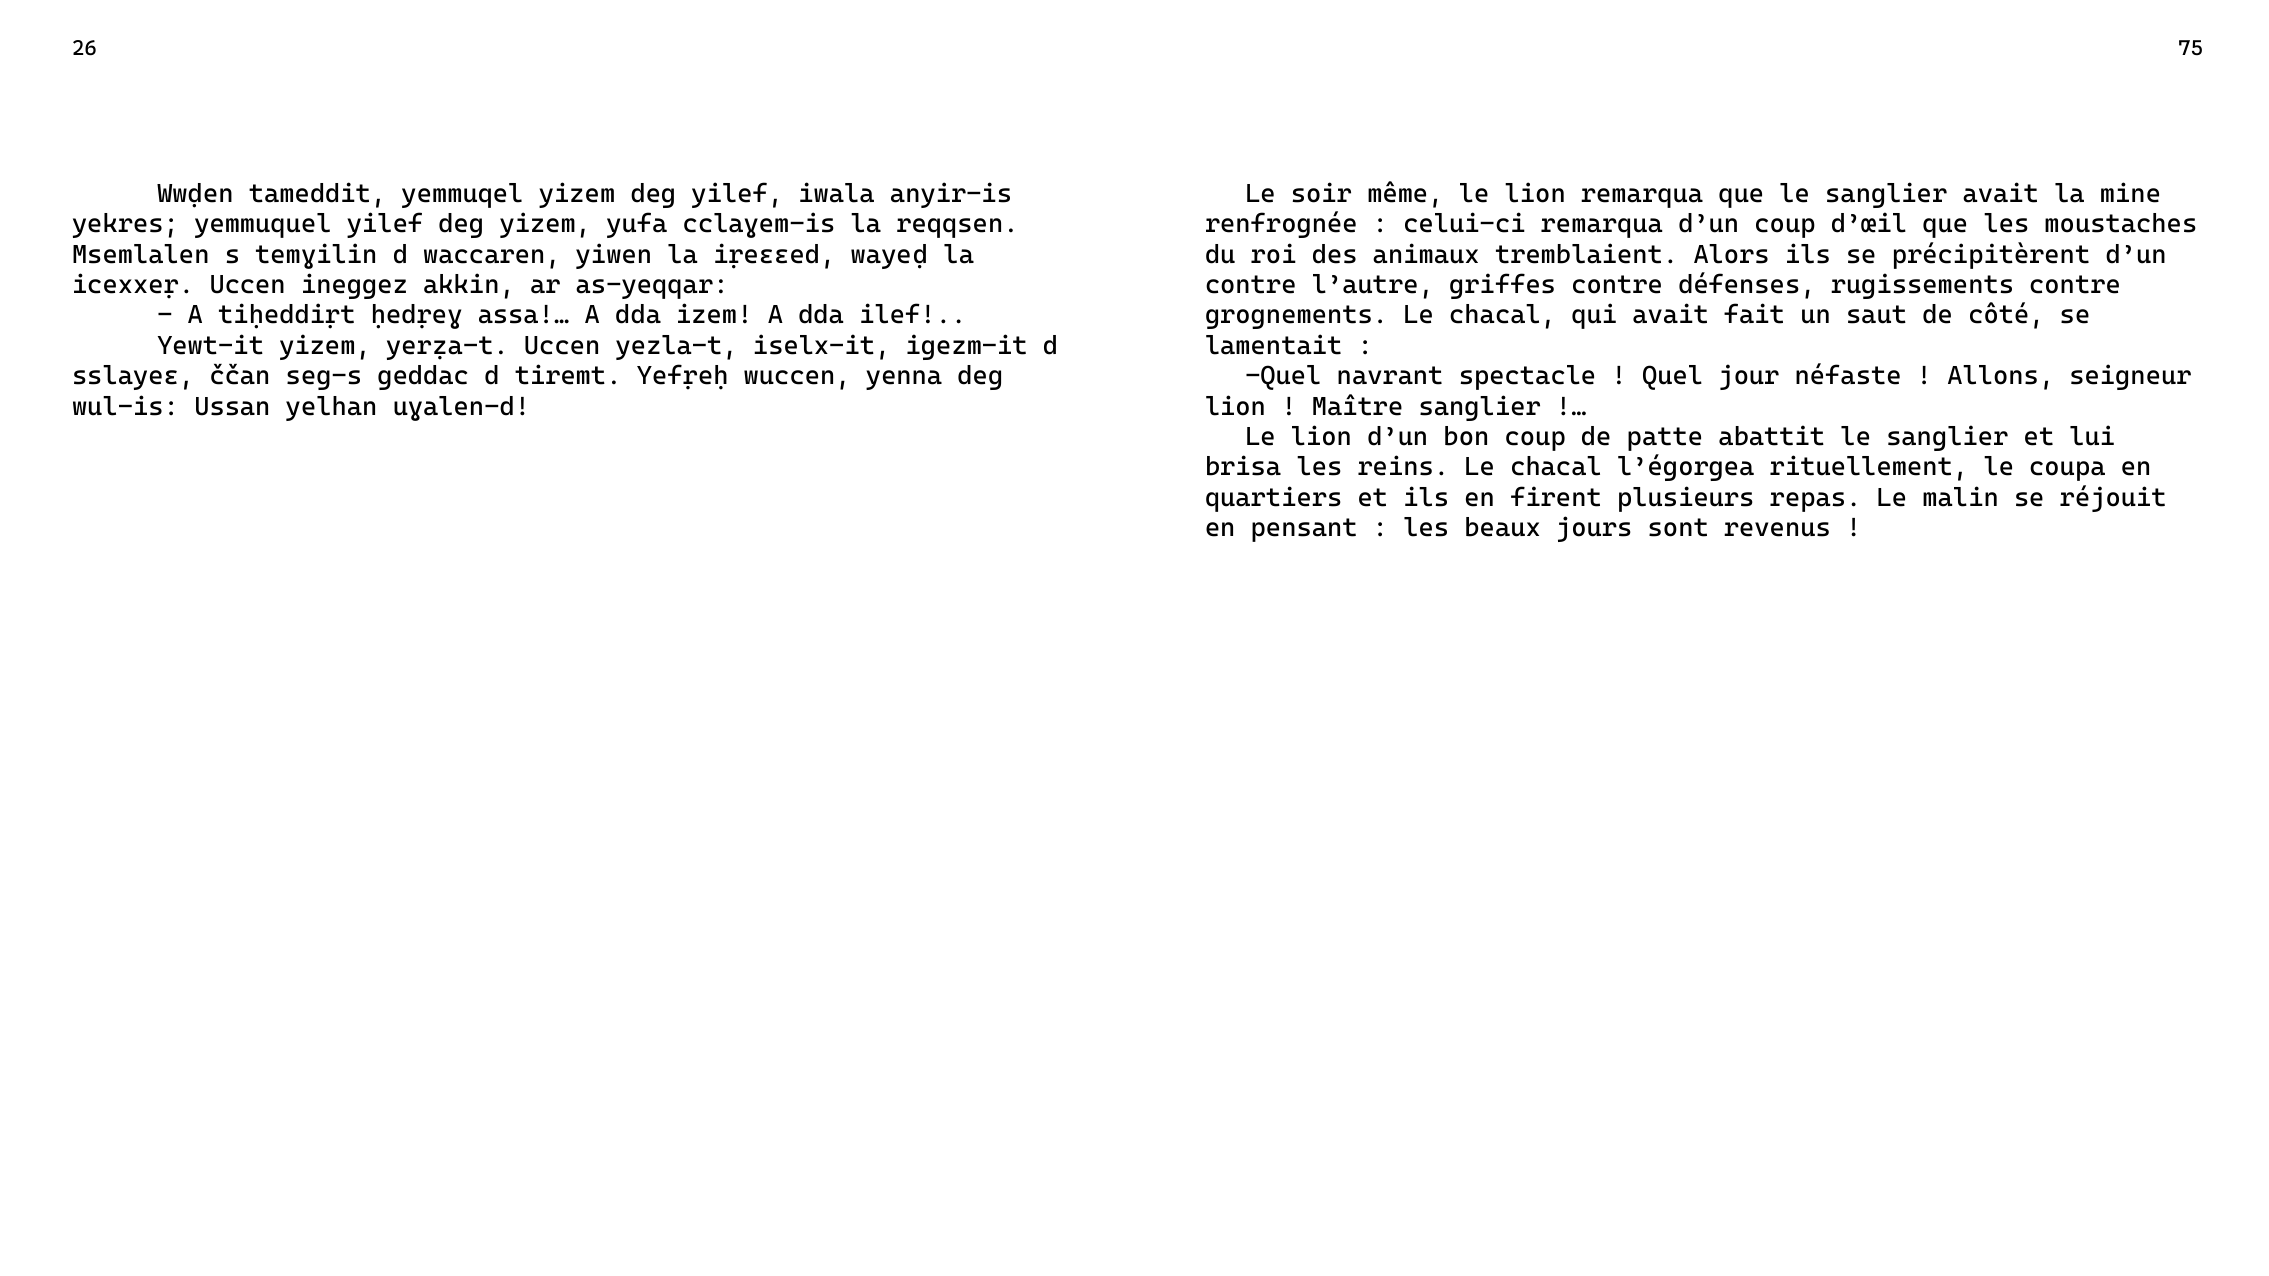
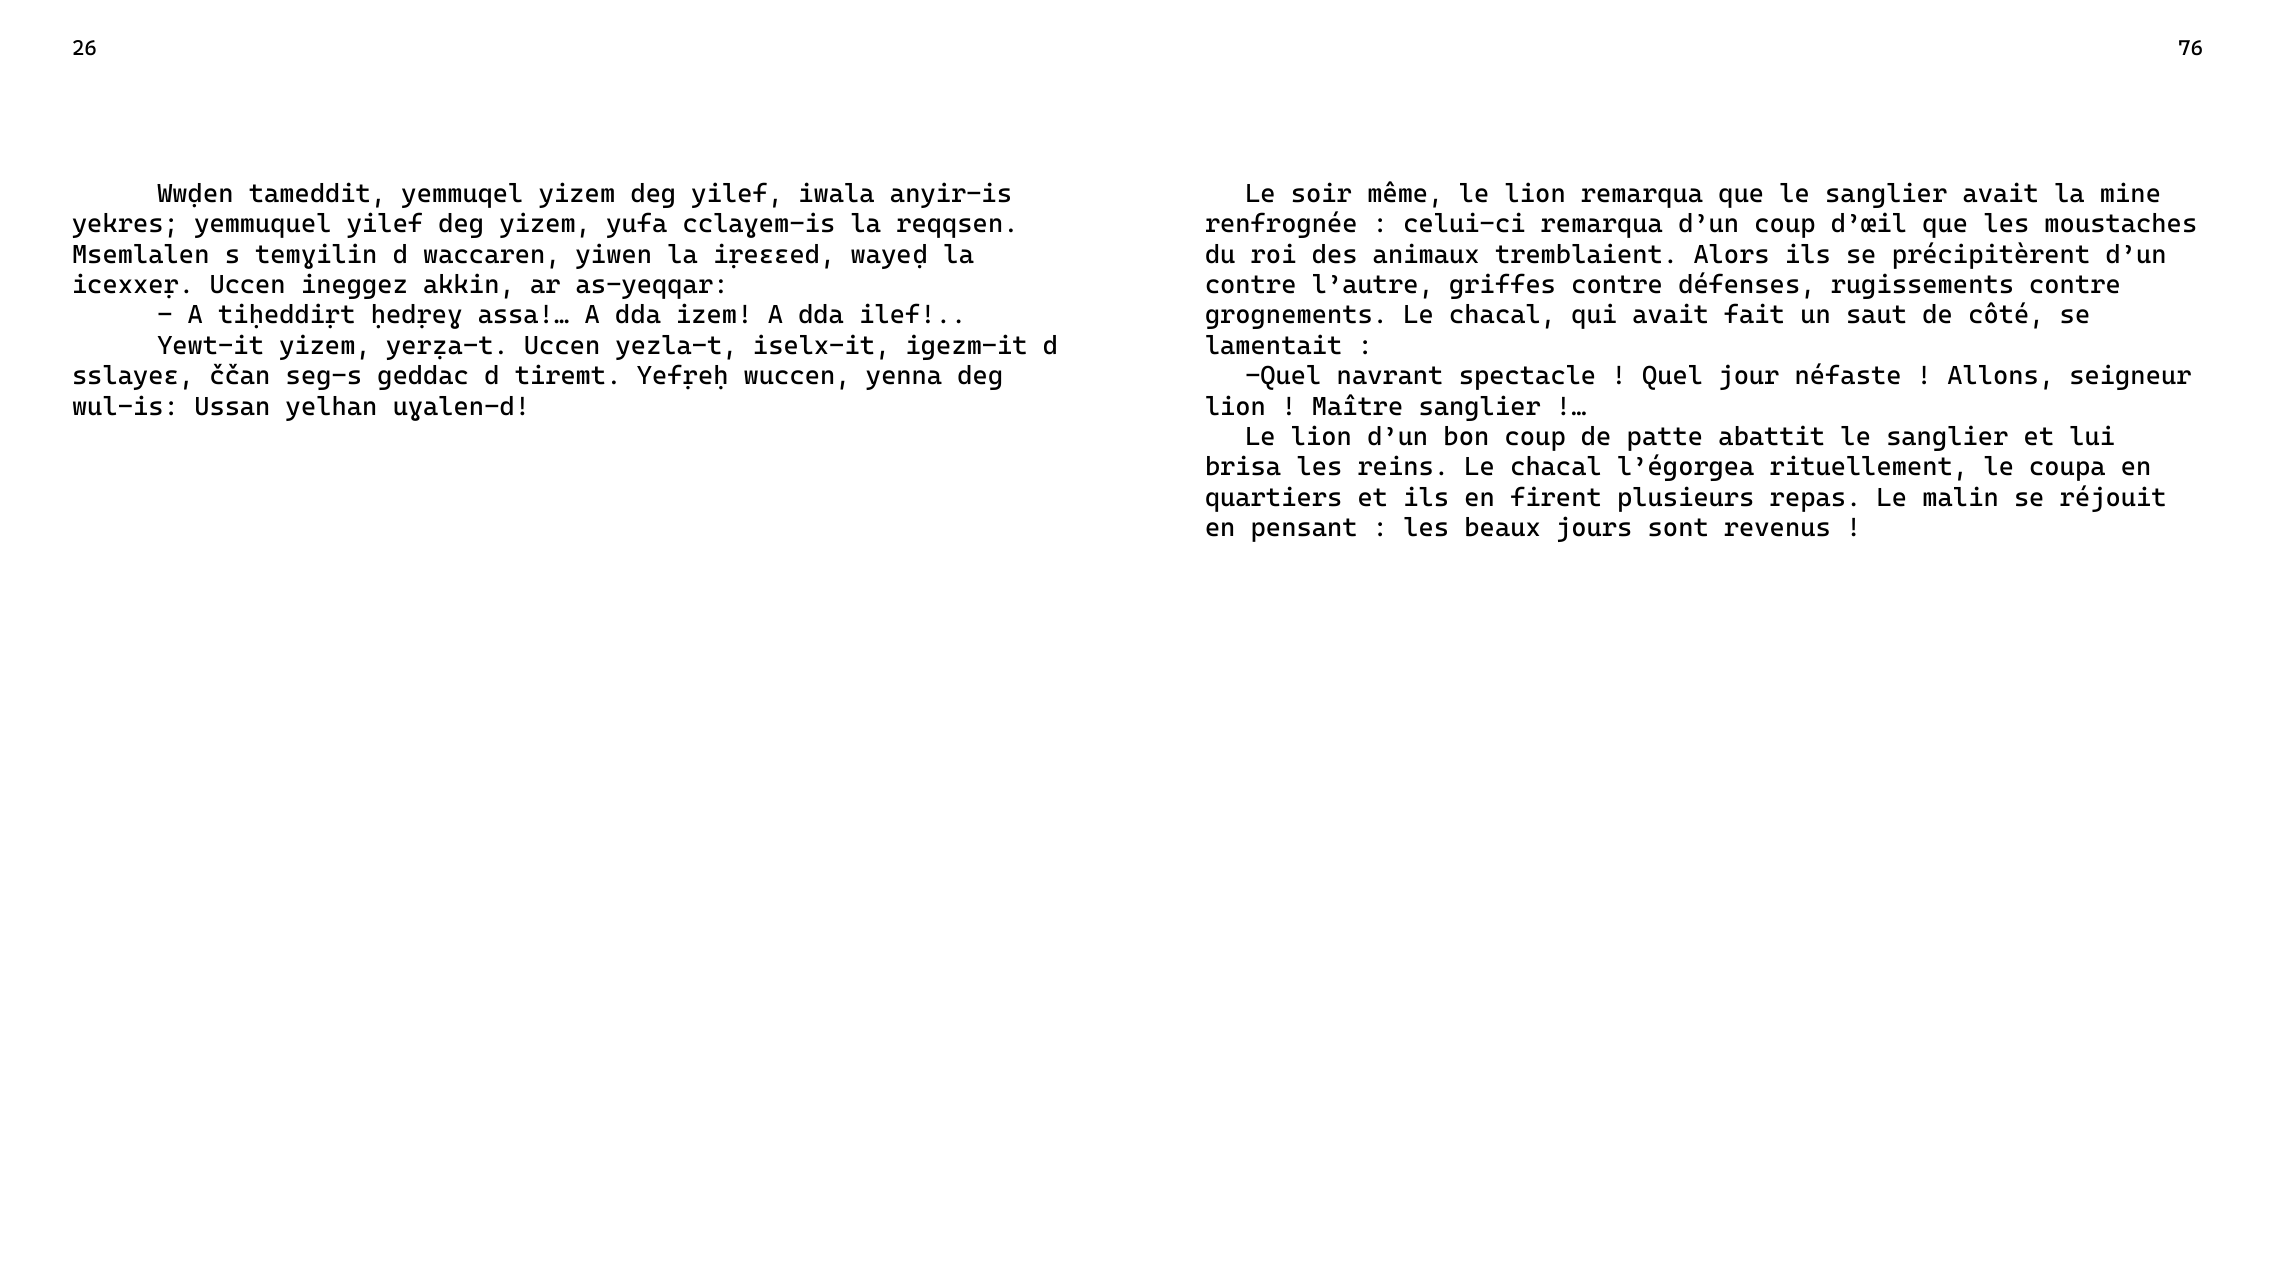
75: 75 -> 76 (2191, 49)
